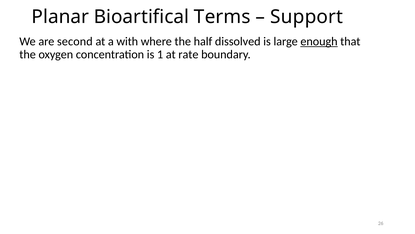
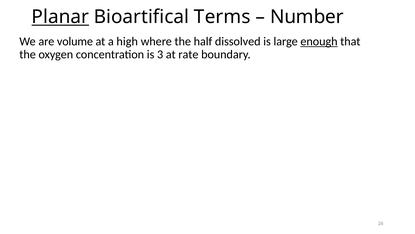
Planar underline: none -> present (60, 17)
Support: Support -> Number (307, 17)
second: second -> volume (75, 41)
with: with -> high (127, 41)
1: 1 -> 3 (160, 54)
